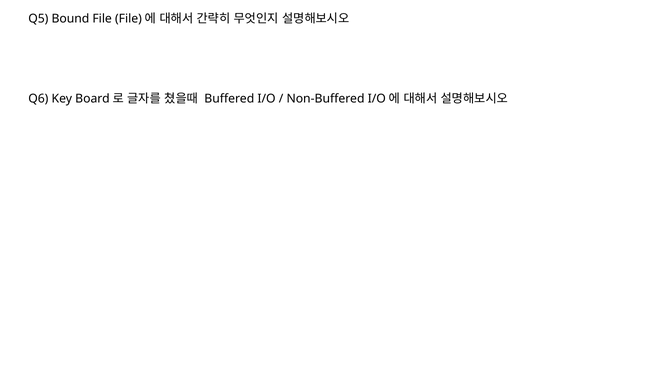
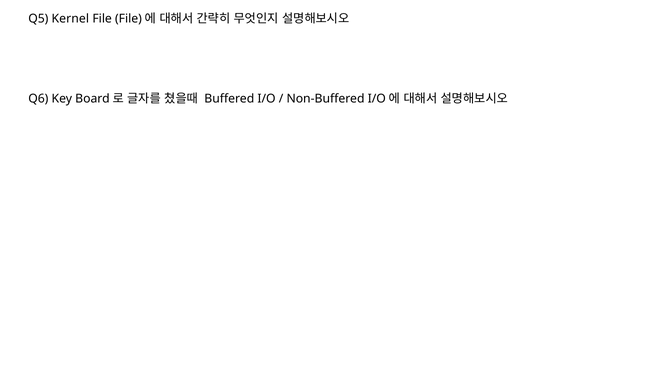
Bound: Bound -> Kernel (70, 19)
